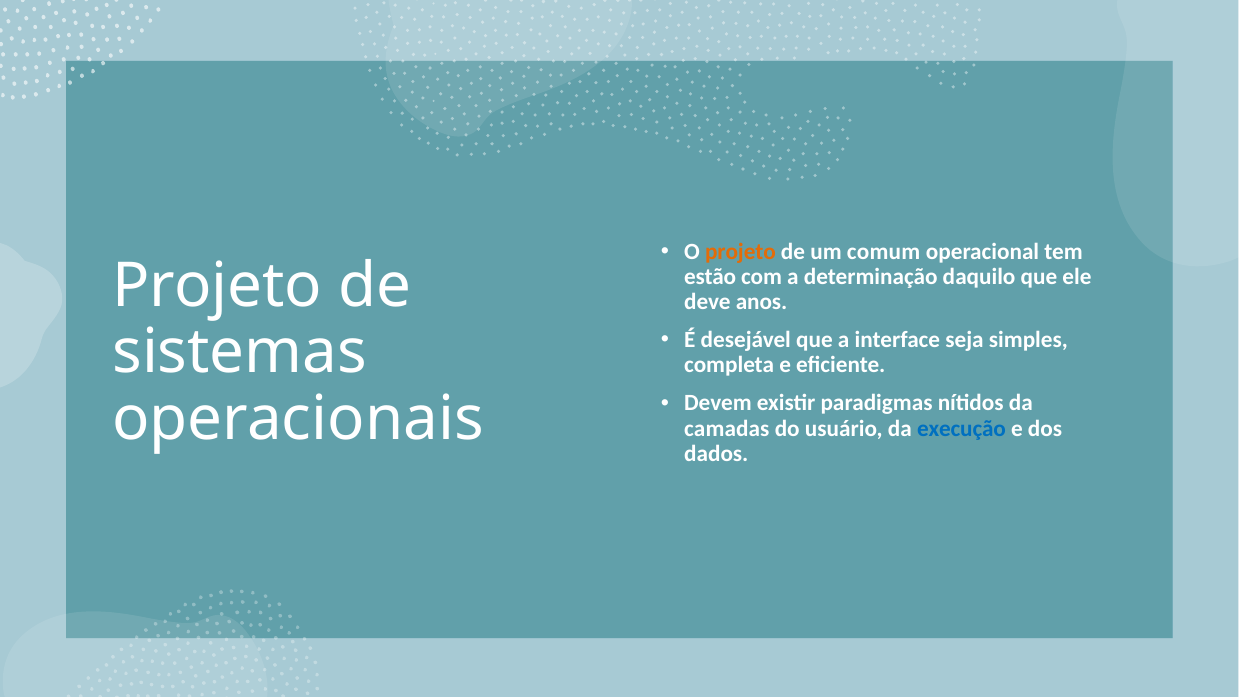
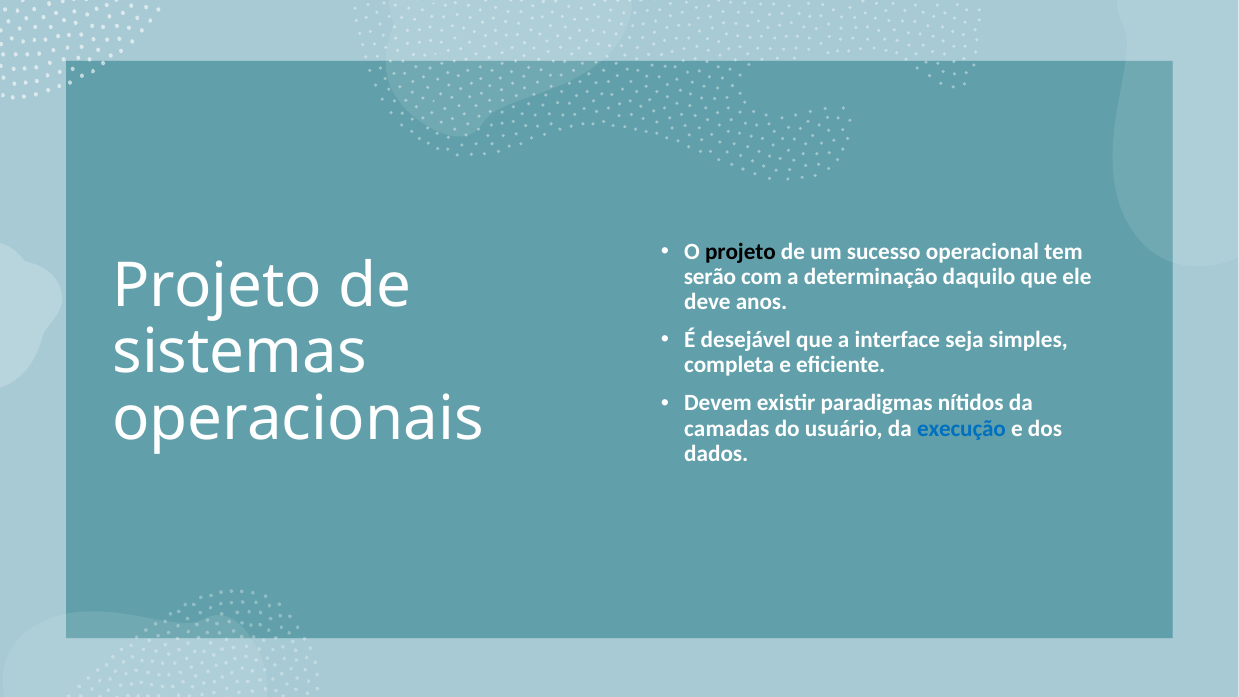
projeto colour: orange -> black (740, 252)
comum: comum -> sucesso (884, 252)
estão: estão -> serão (710, 277)
